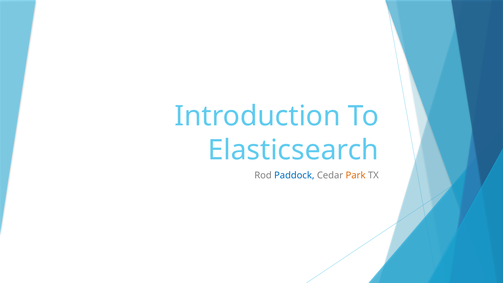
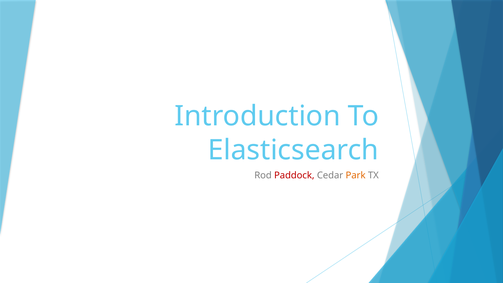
Paddock colour: blue -> red (294, 175)
